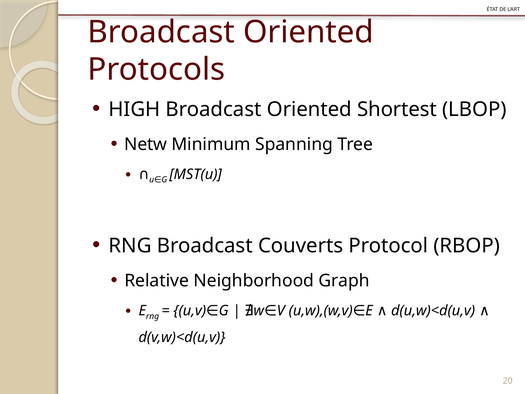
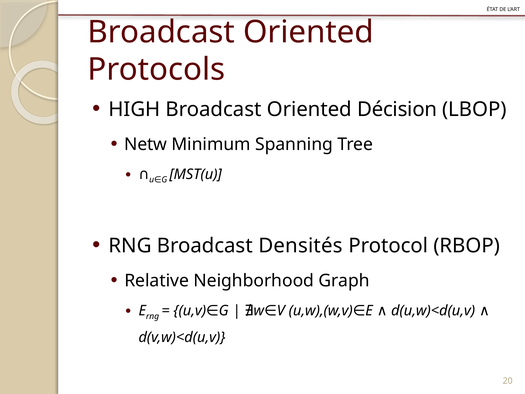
Shortest: Shortest -> Décision (397, 109)
Couverts: Couverts -> Densités (301, 245)
